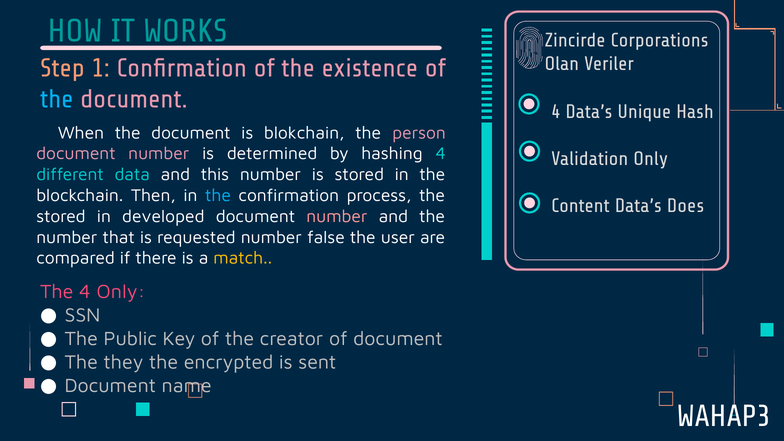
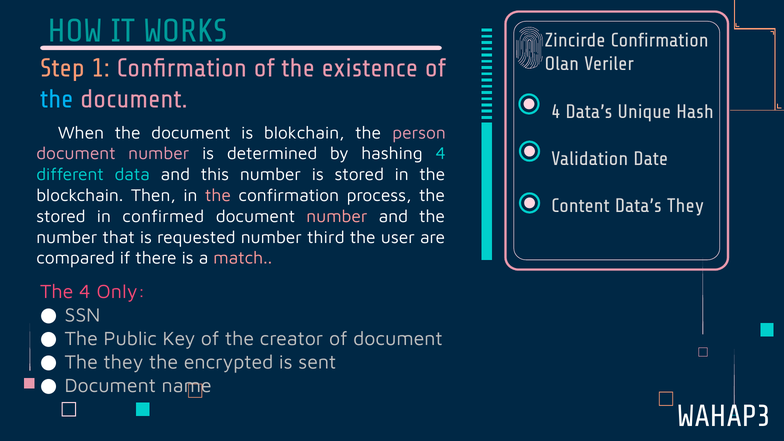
Zincirde Corporations: Corporations -> Confirmation (660, 40)
Validation Only: Only -> Date (651, 159)
the colour: light blue -> pink (218, 196)
Data’s Does: Does -> They (686, 206)
developed: developed -> confirmed (163, 216)
false: false -> third (326, 237)
match colour: yellow -> pink (243, 258)
